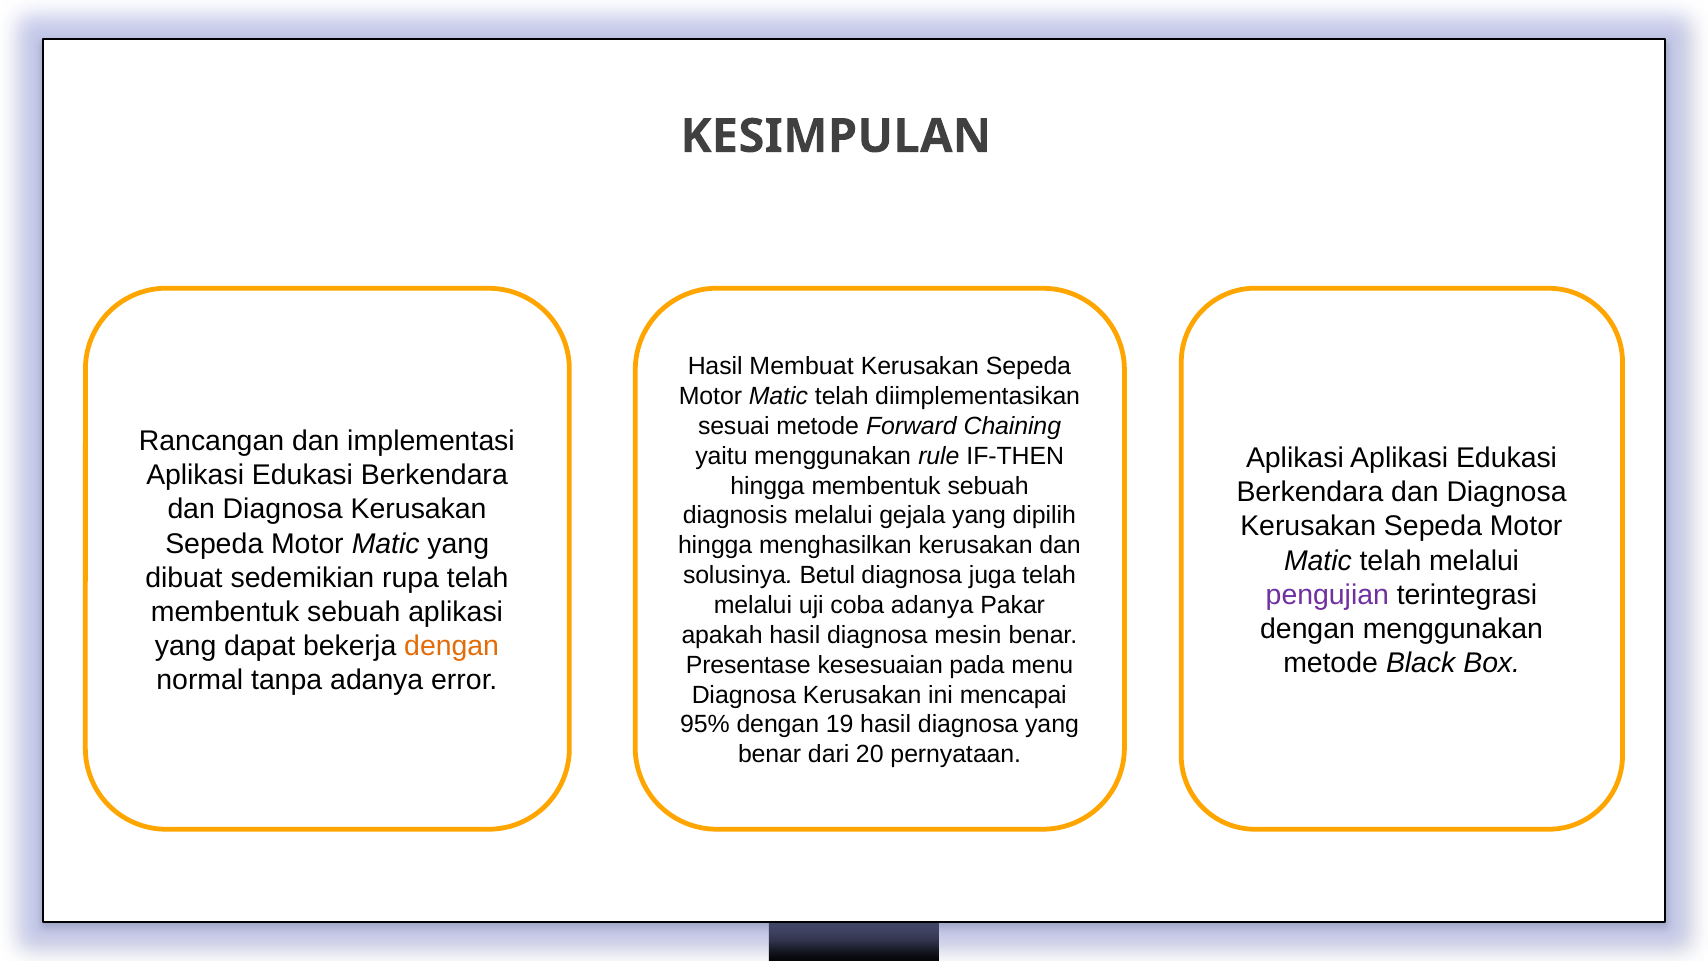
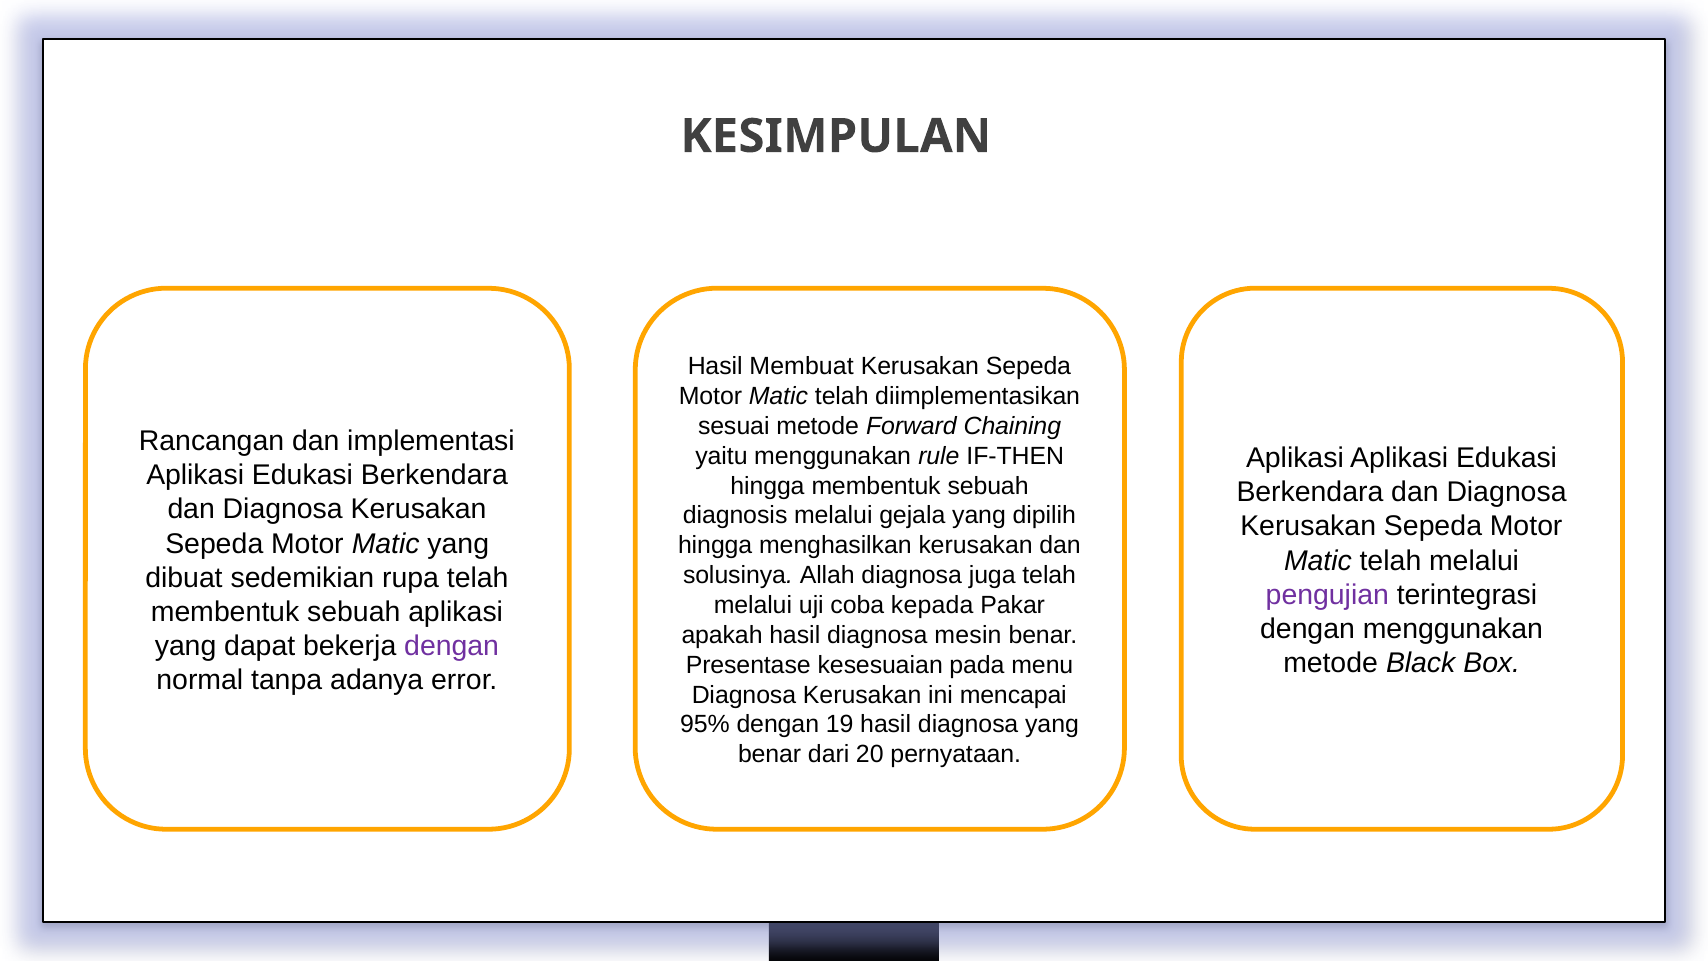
Betul: Betul -> Allah (827, 575)
coba adanya: adanya -> kepada (932, 605)
dengan colour: orange -> purple (452, 646)
